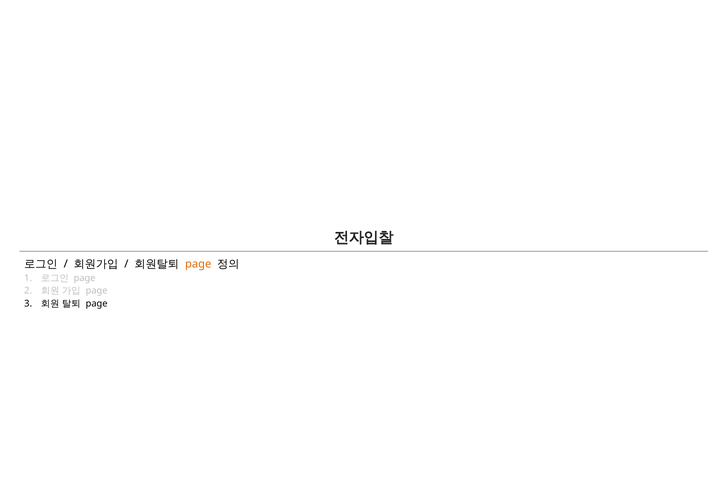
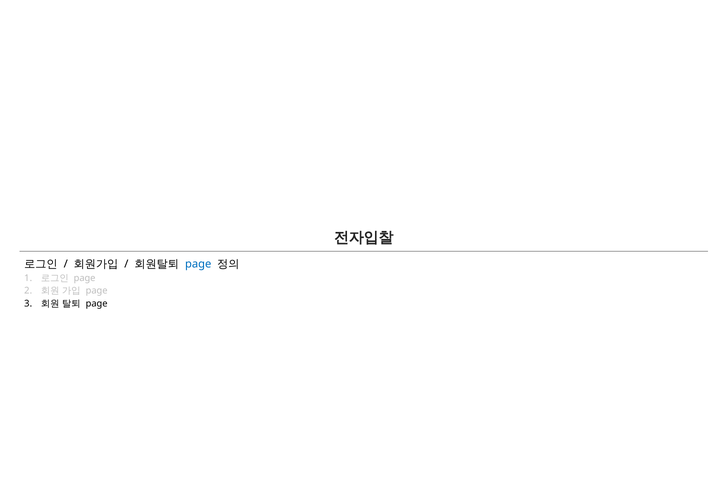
page colour: orange -> blue (198, 264)
